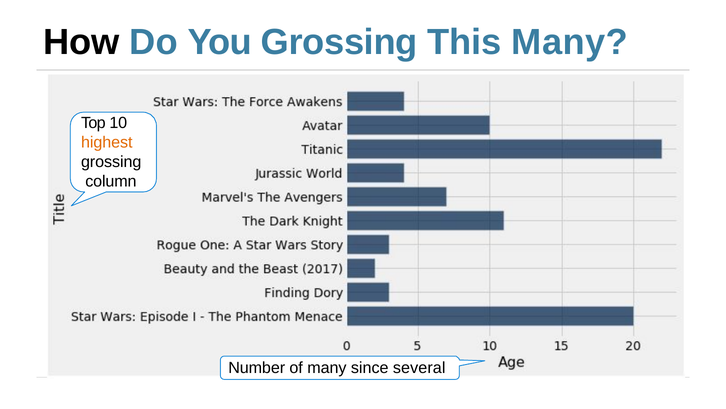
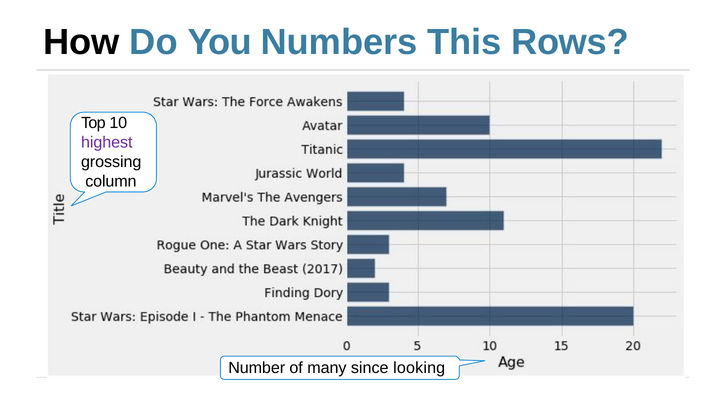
You Grossing: Grossing -> Numbers (339, 42)
This Many: Many -> Rows (570, 42)
highest colour: orange -> purple (107, 142)
several: several -> looking (419, 368)
